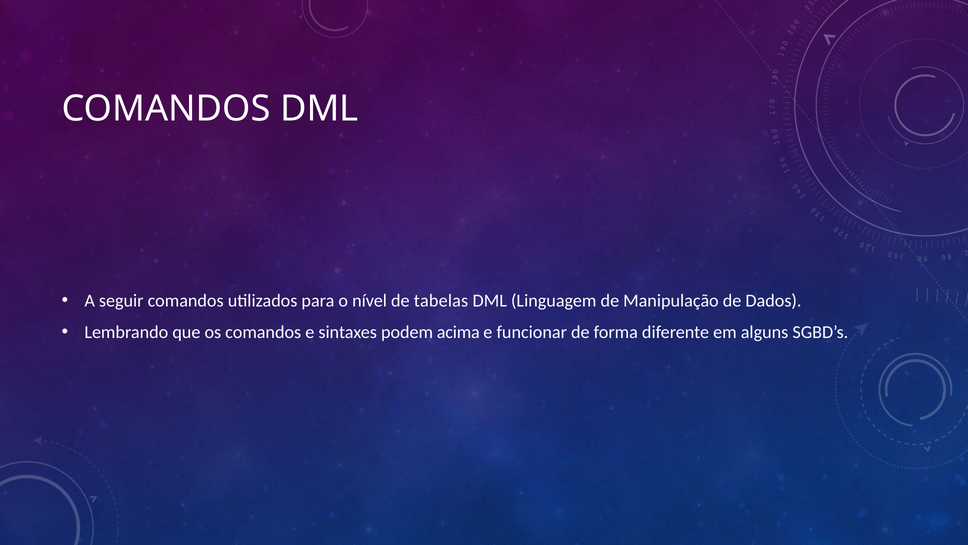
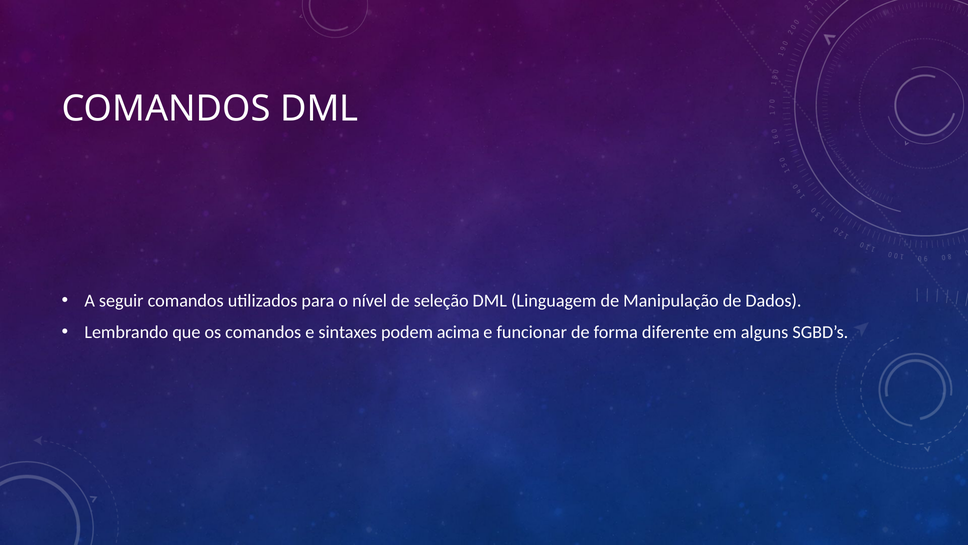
tabelas: tabelas -> seleção (441, 300)
